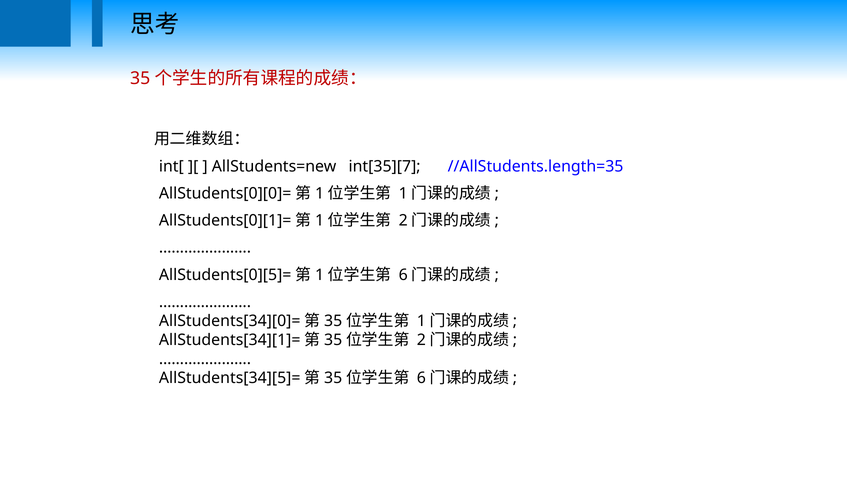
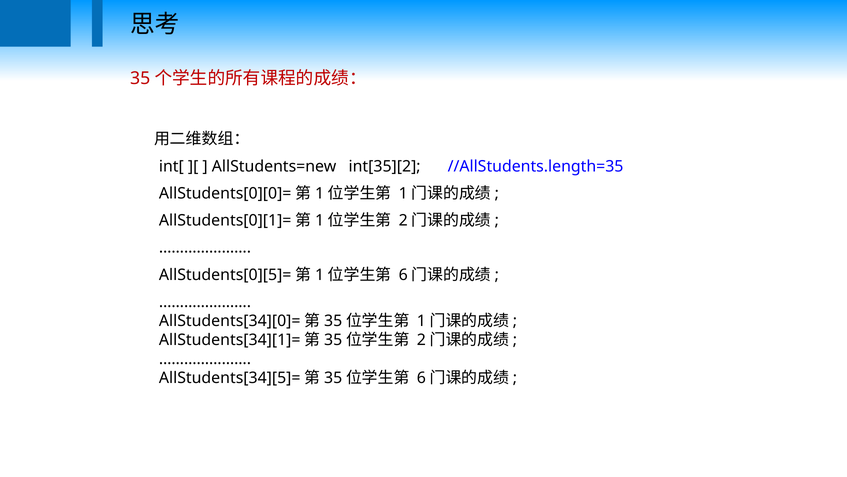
int[35][7: int[35][7 -> int[35][2 (385, 166)
